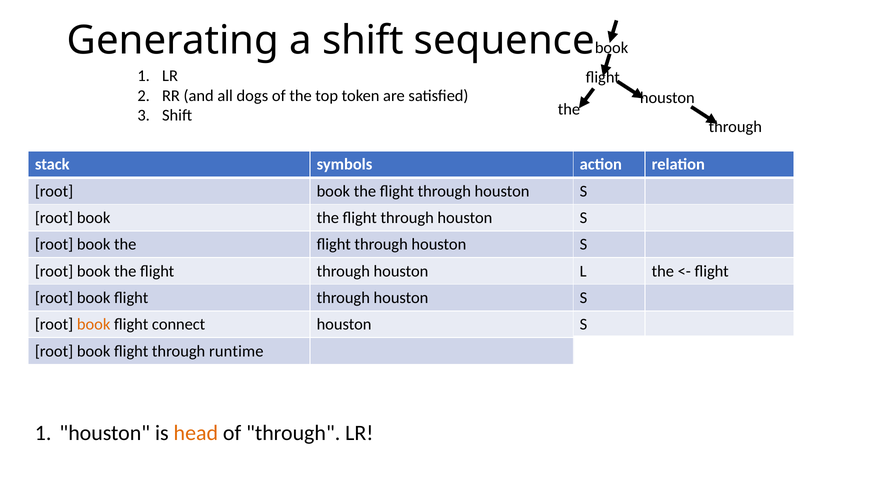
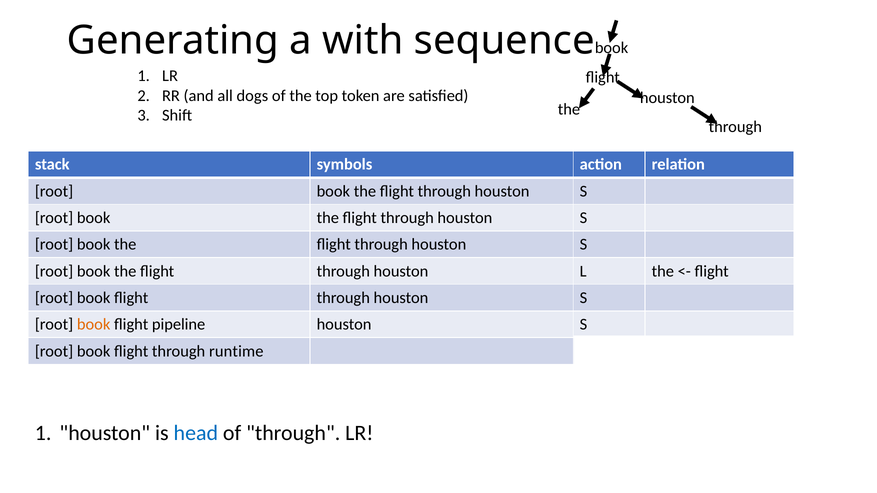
a shift: shift -> with (363, 40)
connect: connect -> pipeline (179, 325)
head colour: orange -> blue (196, 433)
